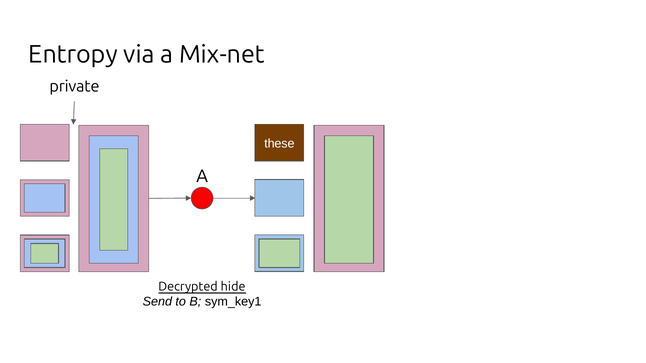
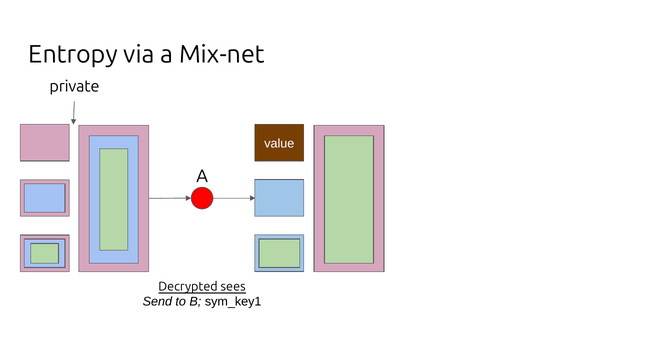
these: these -> value (279, 144)
hide: hide -> sees (233, 287)
